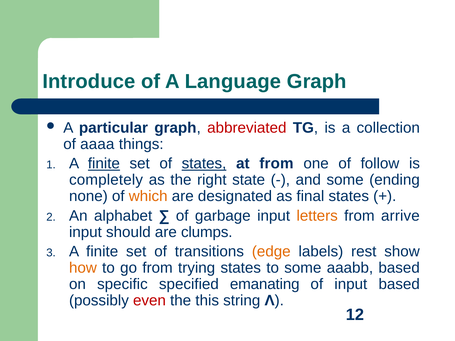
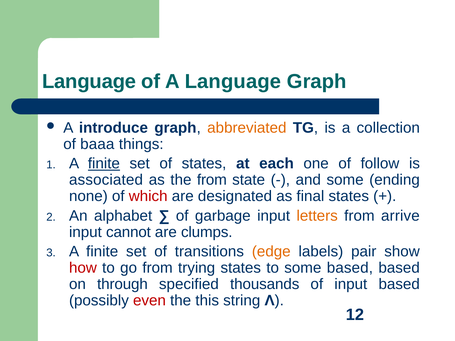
Introduce: Introduce -> Language (89, 81)
particular: particular -> introduce (113, 128)
abbreviated colour: red -> orange (247, 128)
aaaa: aaaa -> baaa (97, 144)
states underline: present -> none (204, 164)
at from: from -> each (277, 164)
completely: completely -> associated (106, 180)
the right: right -> from (212, 180)
which colour: orange -> red (148, 196)
should: should -> cannot (128, 232)
rest: rest -> pair (364, 252)
how colour: orange -> red (83, 268)
some aaabb: aaabb -> based (350, 268)
specific: specific -> through (122, 284)
emanating: emanating -> thousands (265, 284)
